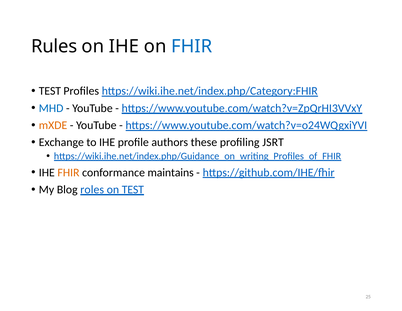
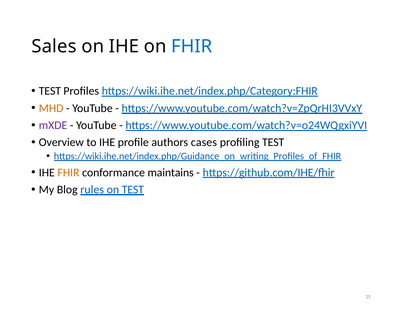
Rules: Rules -> Sales (54, 46)
MHD colour: blue -> orange (51, 108)
mXDE colour: orange -> purple (53, 125)
Exchange: Exchange -> Overview (61, 142)
these: these -> cases (204, 142)
profiling JSRT: JSRT -> TEST (273, 142)
roles: roles -> rules (92, 189)
